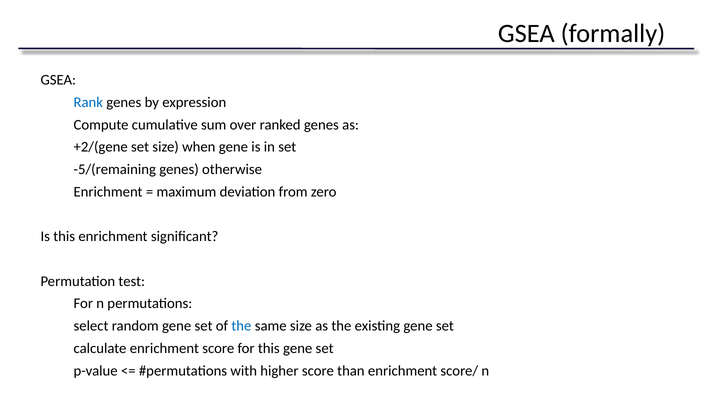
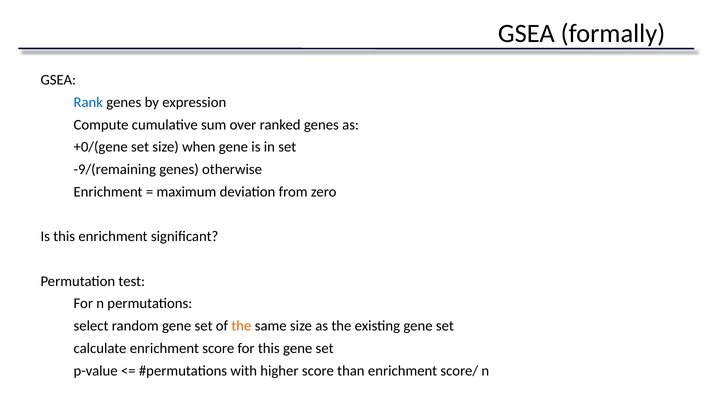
+2/(gene: +2/(gene -> +0/(gene (101, 147)
-5/(remaining: -5/(remaining -> -9/(remaining (115, 169)
the colour: blue -> orange (241, 326)
